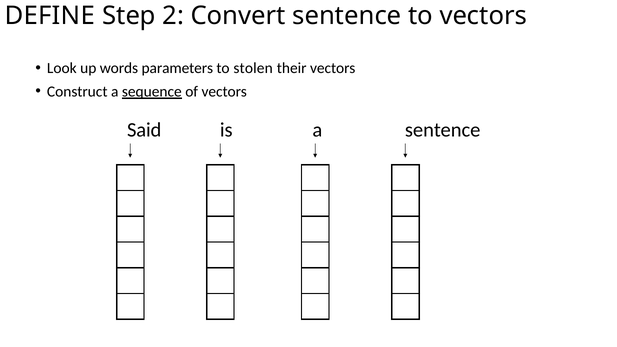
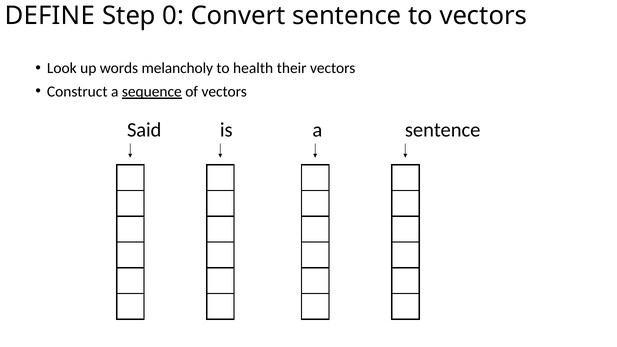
2: 2 -> 0 (173, 16)
parameters: parameters -> melancholy (177, 68)
stolen: stolen -> health (253, 68)
